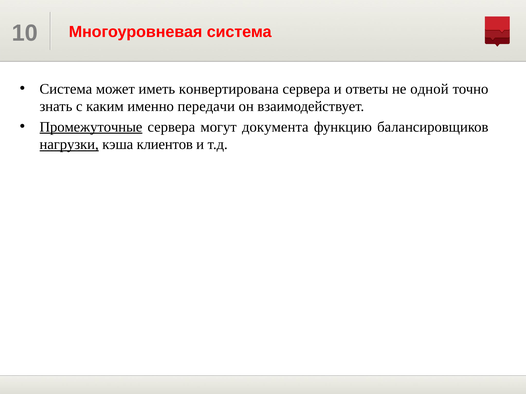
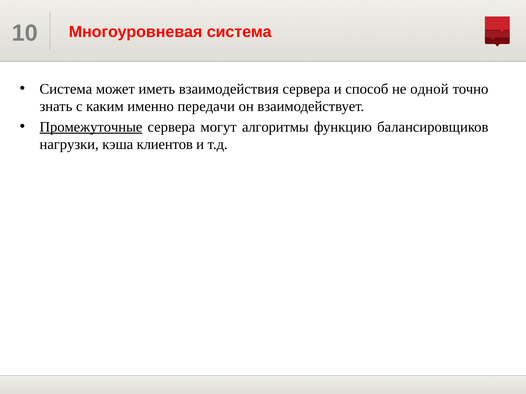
конвертирована: конвертирована -> взаимодействия (229, 89)
ответы: ответы -> способ (367, 89)
документа: документа -> алгоритмы (275, 127)
нагрузки underline: present -> none (69, 145)
